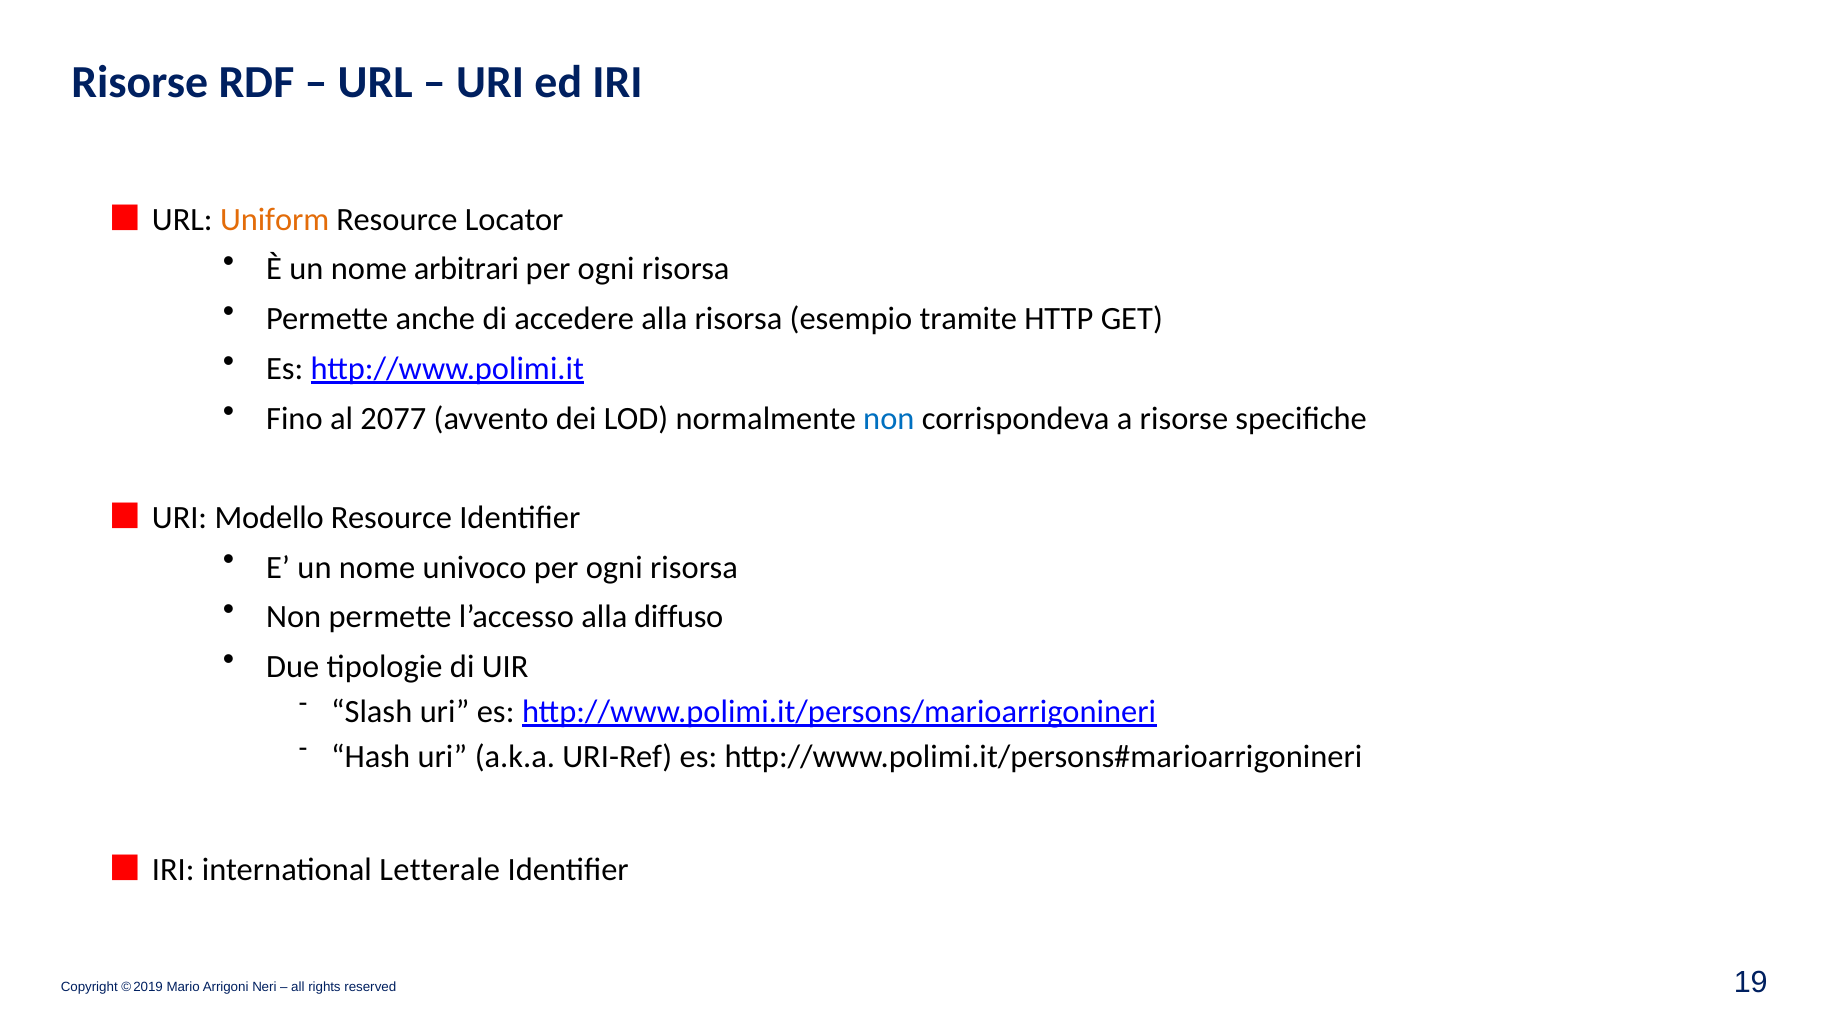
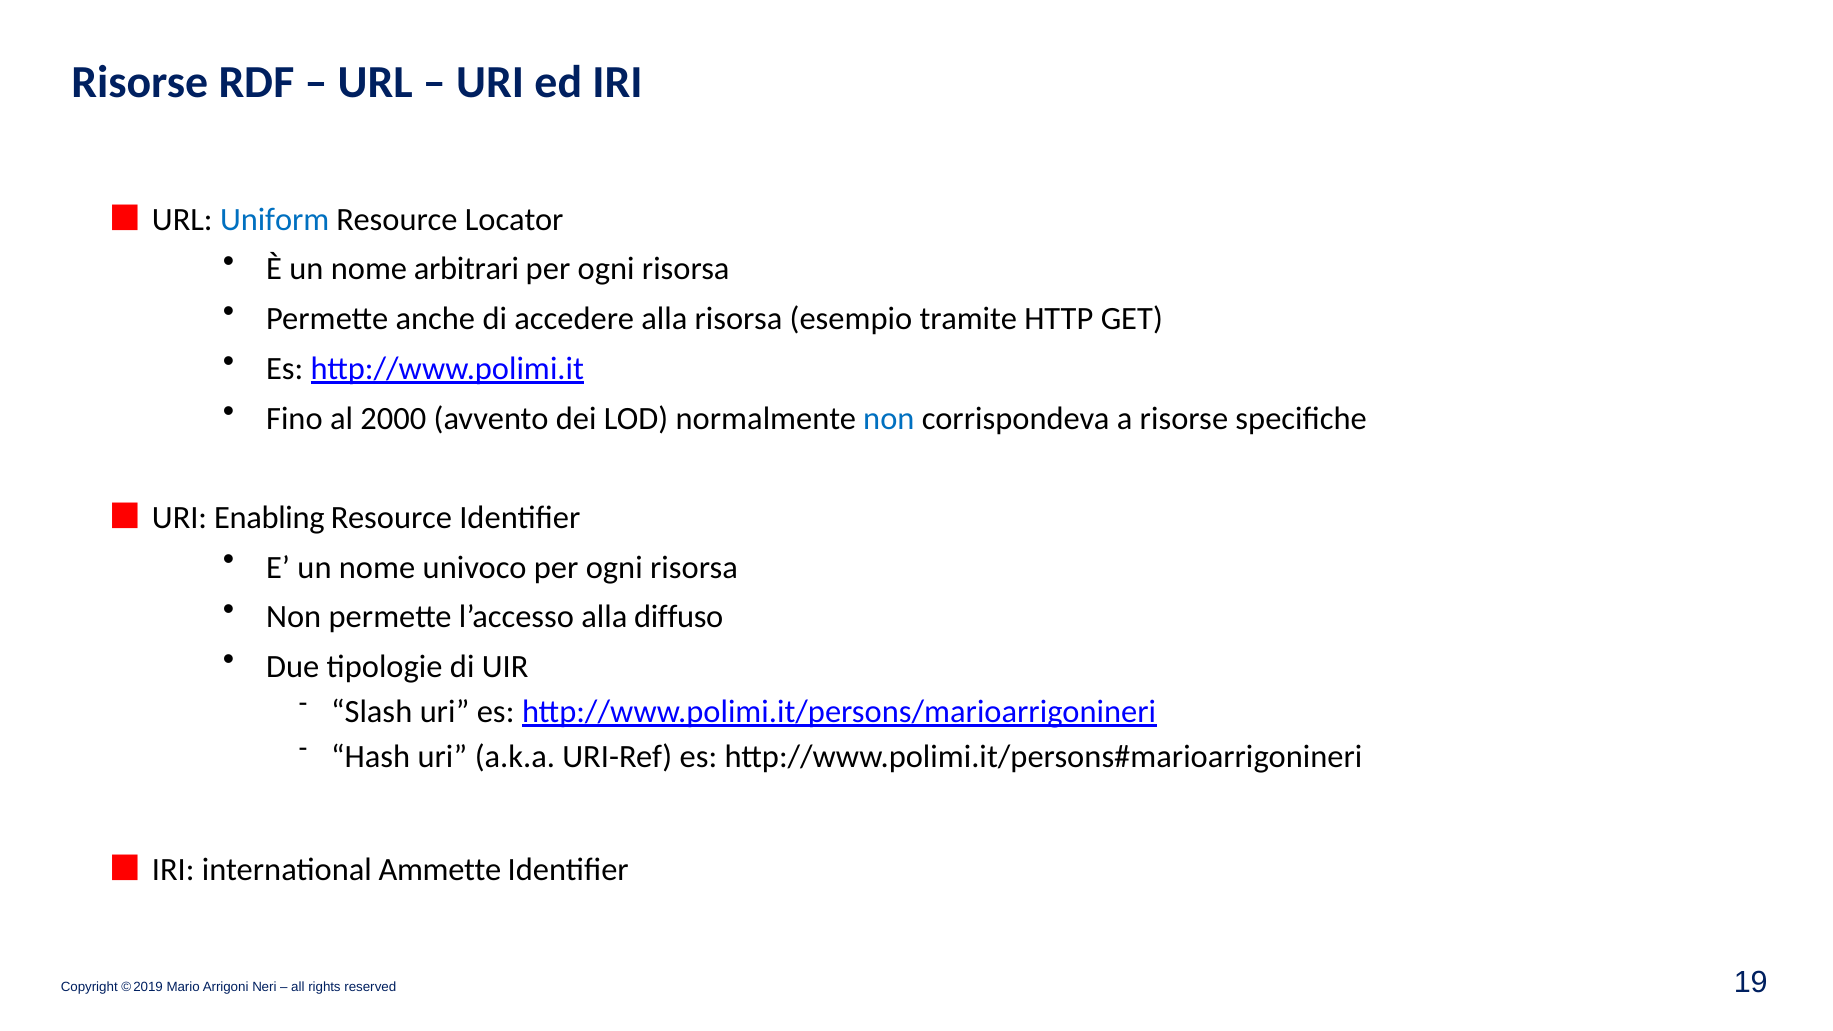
Uniform colour: orange -> blue (275, 219)
2077: 2077 -> 2000 (393, 419)
Modello: Modello -> Enabling (269, 518)
Letterale: Letterale -> Ammette (440, 870)
